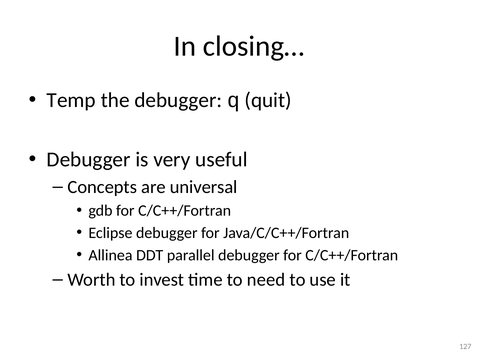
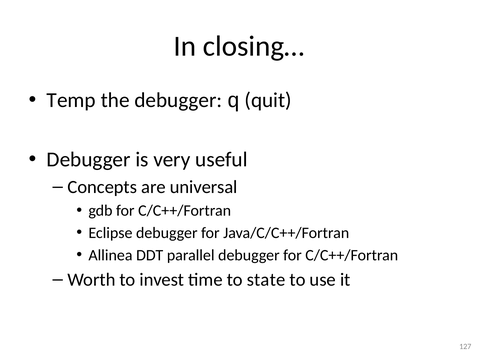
need: need -> state (266, 280)
